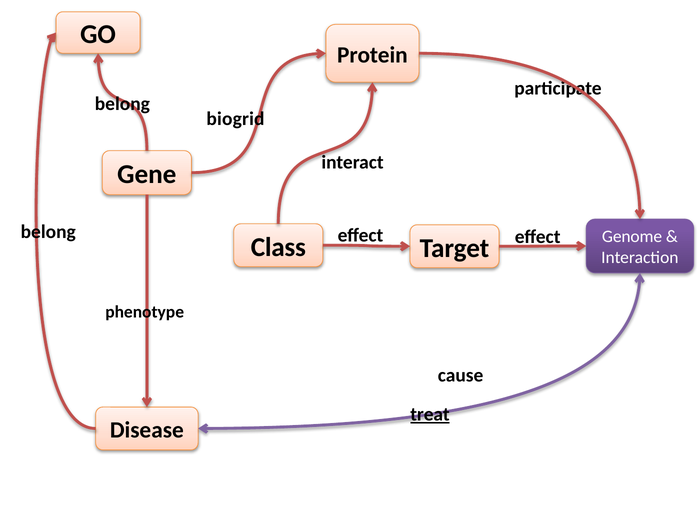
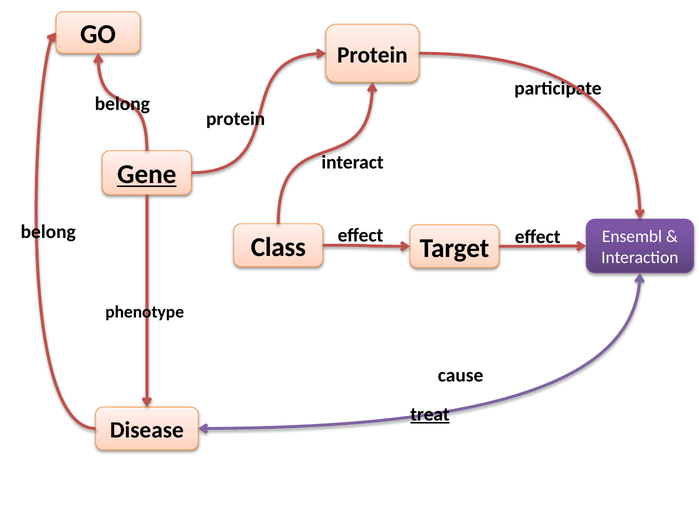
biogrid: biogrid -> protein (236, 119)
Gene underline: none -> present (147, 175)
Genome: Genome -> Ensembl (632, 237)
